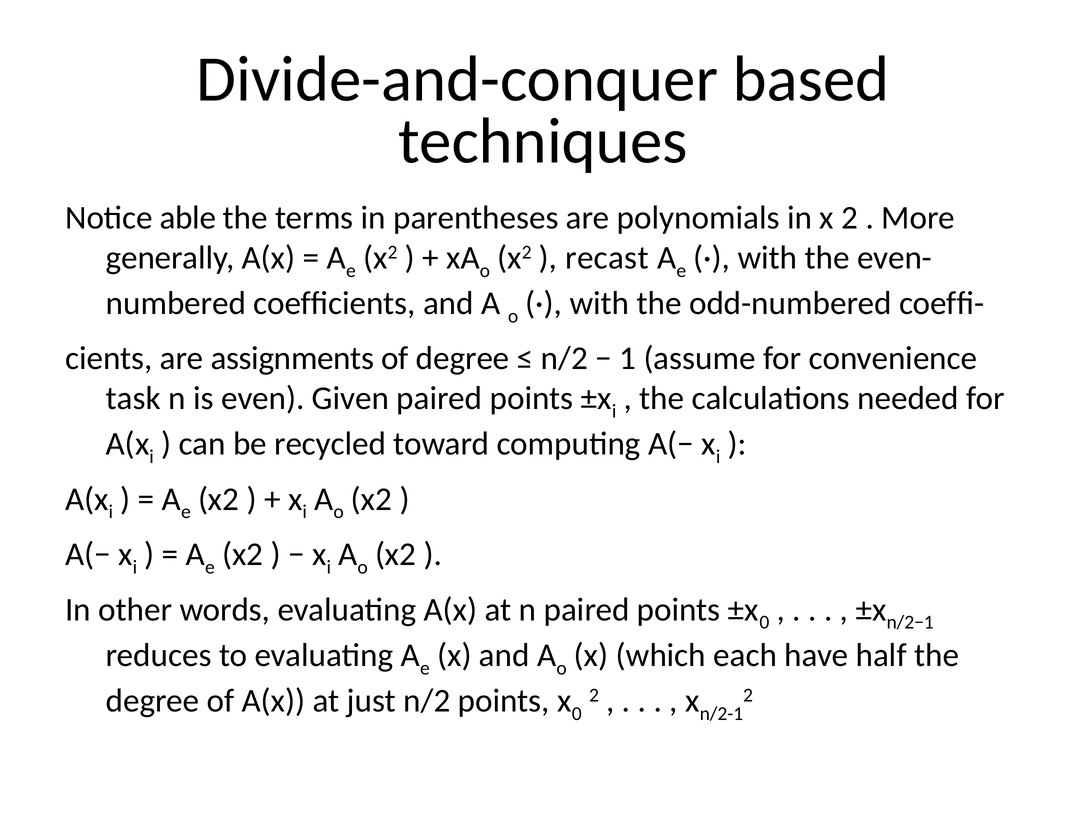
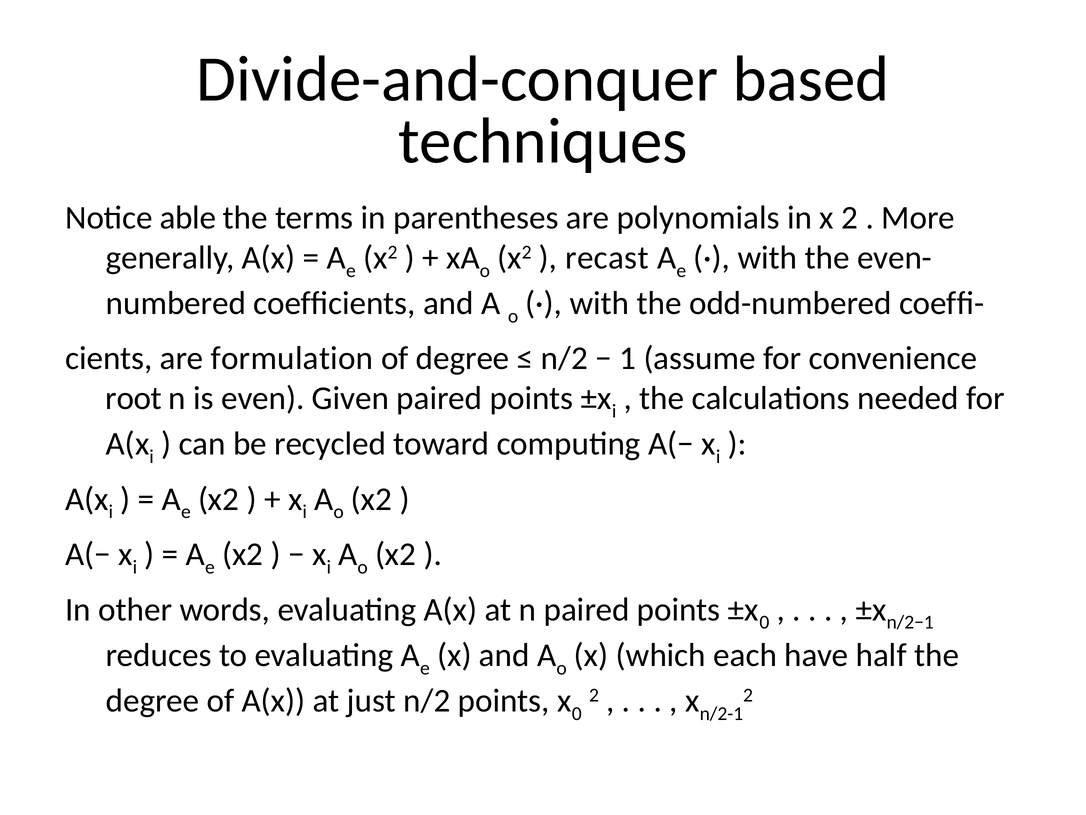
assignments: assignments -> formulation (292, 358)
task: task -> root (134, 398)
